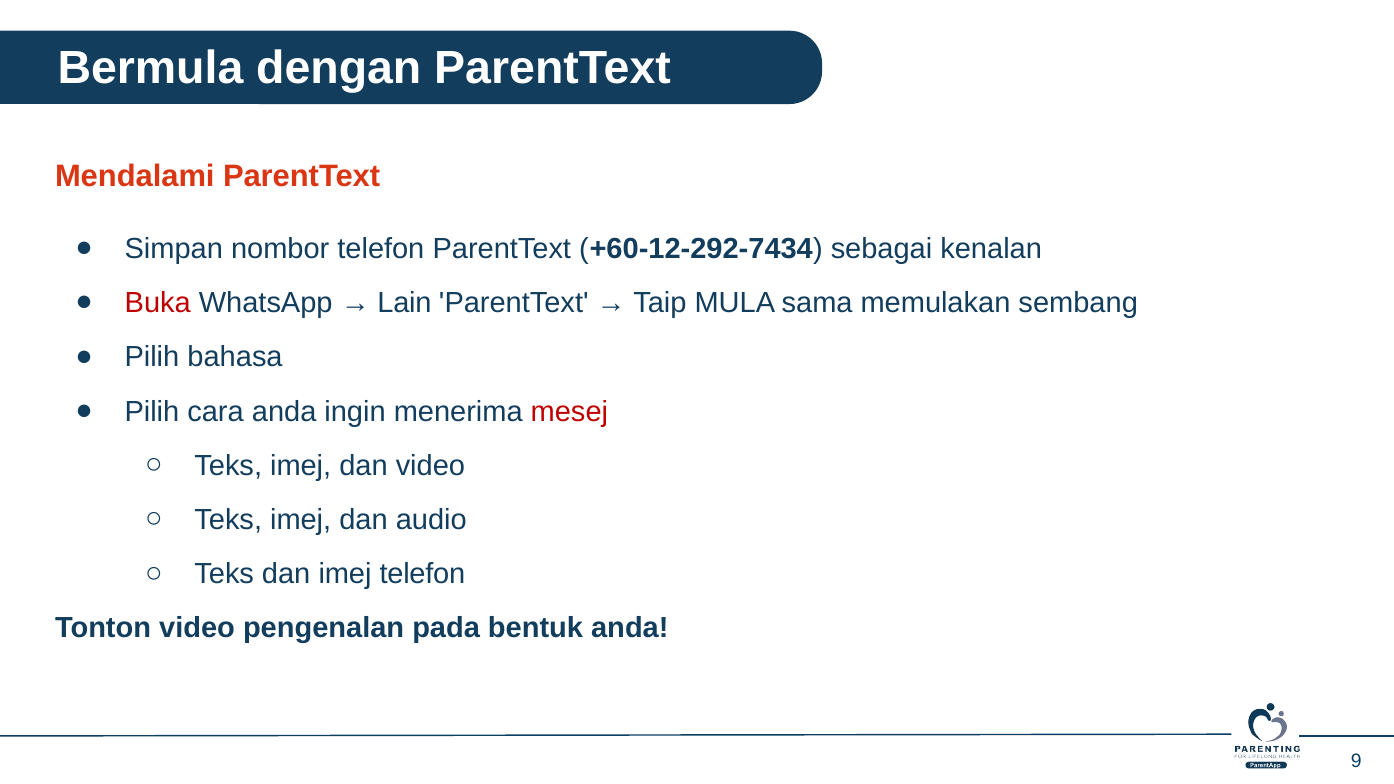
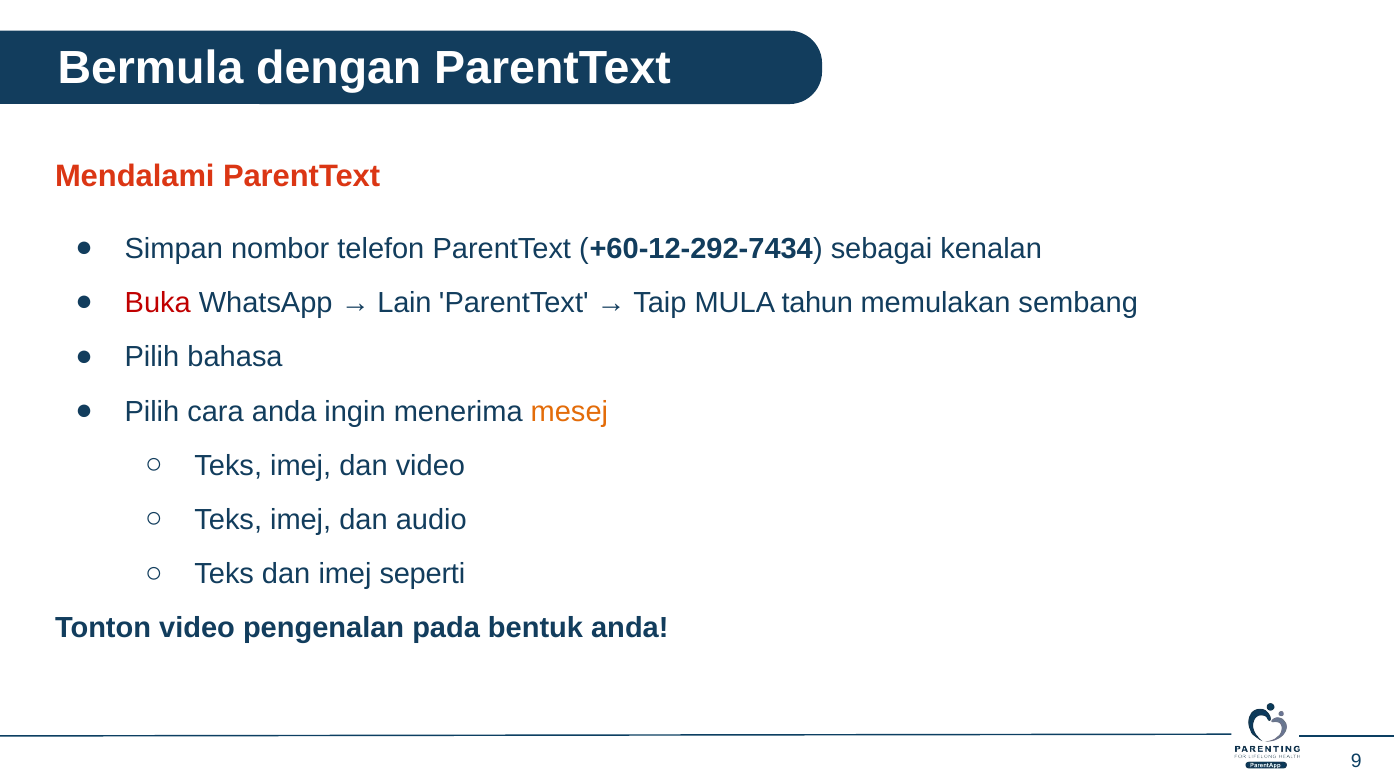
sama: sama -> tahun (817, 303)
mesej colour: red -> orange (569, 412)
imej telefon: telefon -> seperti (422, 574)
